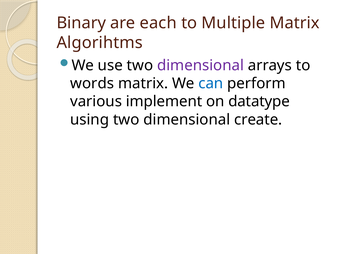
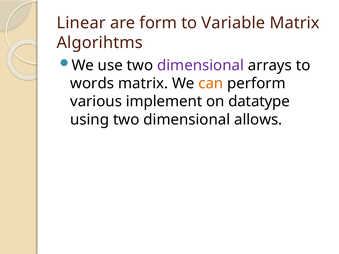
Binary: Binary -> Linear (81, 23)
each: each -> form (158, 23)
Multiple: Multiple -> Variable (233, 23)
can colour: blue -> orange (211, 84)
create: create -> allows (258, 120)
